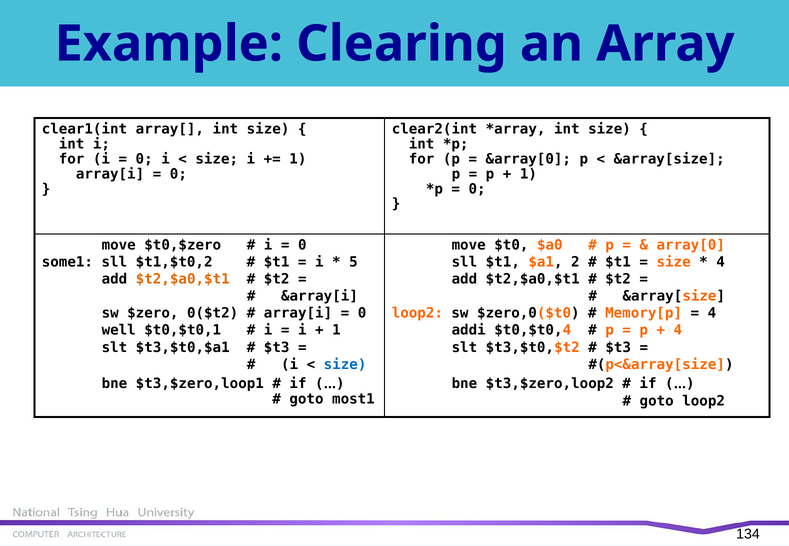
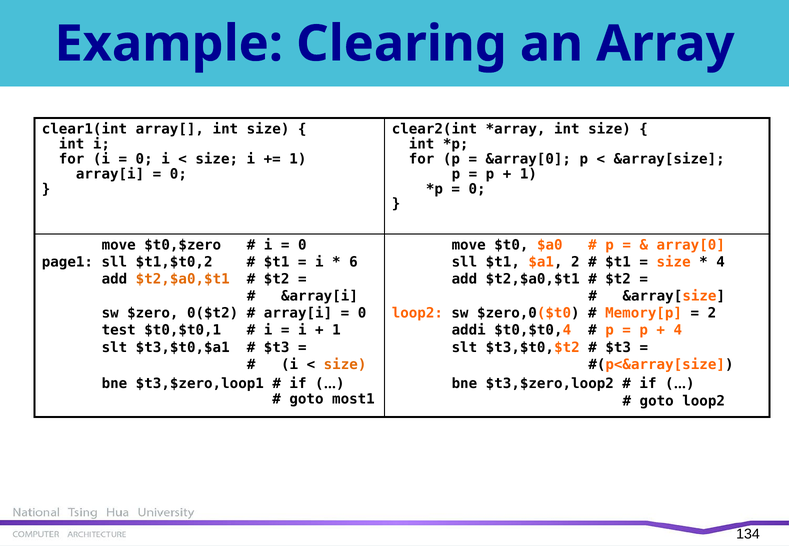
some1: some1 -> page1 (67, 262)
5: 5 -> 6 (353, 262)
4: 4 -> 2 (712, 313)
well: well -> test (119, 330)
size colour: blue -> orange (345, 365)
